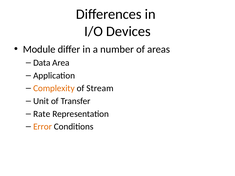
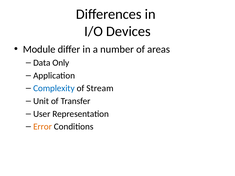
Area: Area -> Only (61, 63)
Complexity colour: orange -> blue (54, 88)
Rate: Rate -> User (42, 114)
